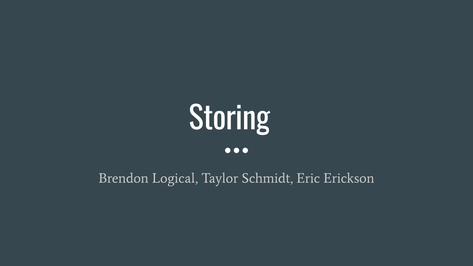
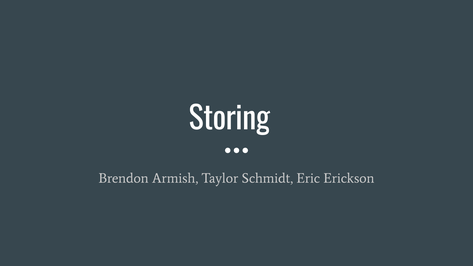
Logical: Logical -> Armish (175, 178)
